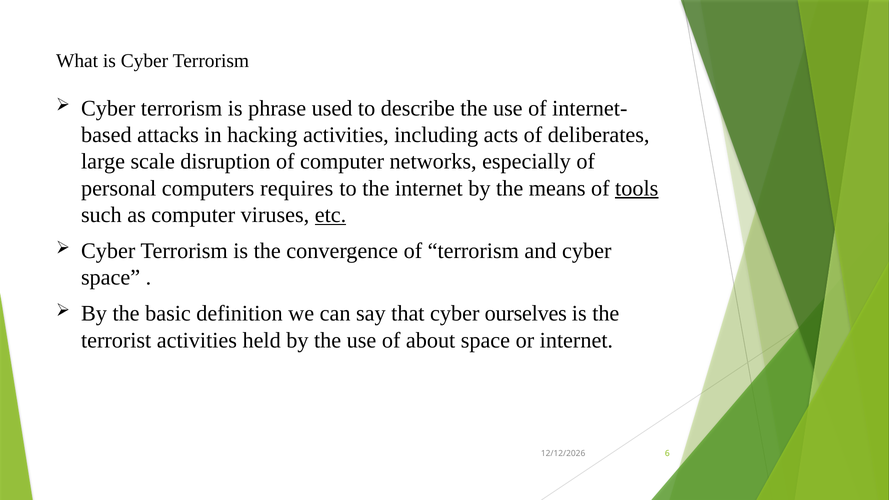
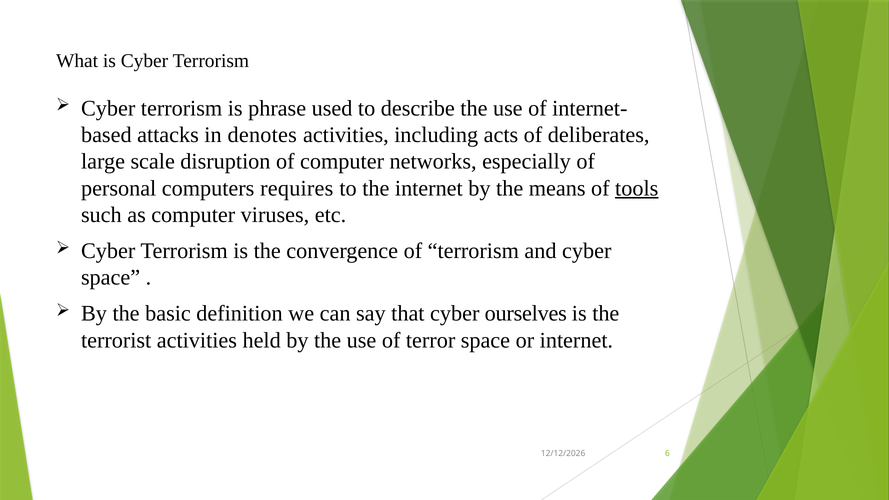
hacking: hacking -> denotes (262, 135)
etc underline: present -> none (330, 215)
about: about -> terror (431, 340)
